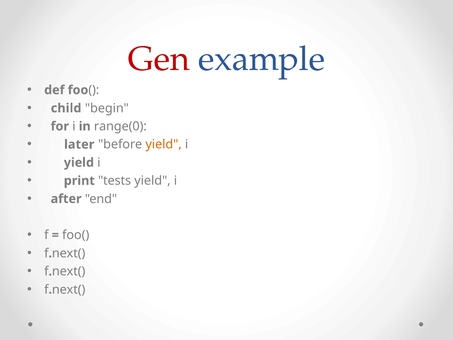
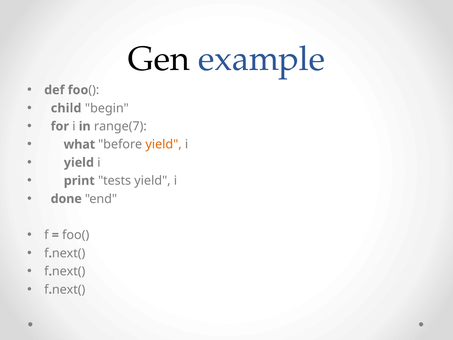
Gen colour: red -> black (159, 59)
range(0: range(0 -> range(7 (120, 126)
later: later -> what (79, 144)
after: after -> done (66, 199)
